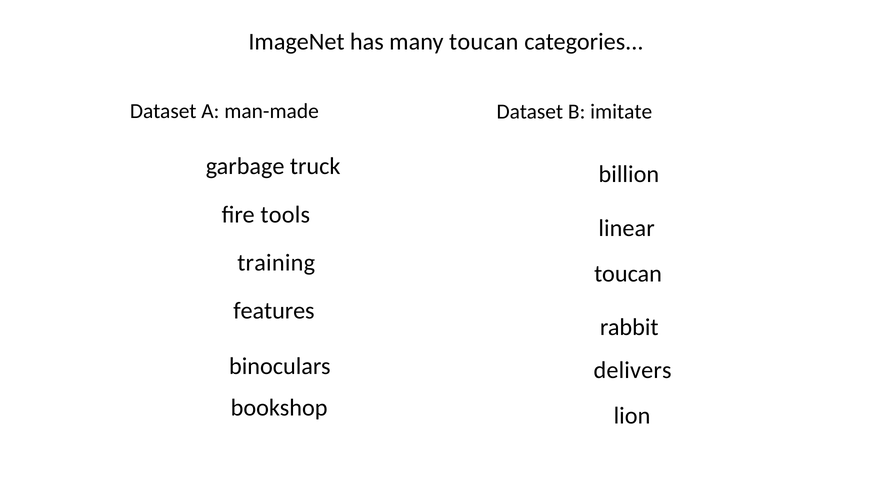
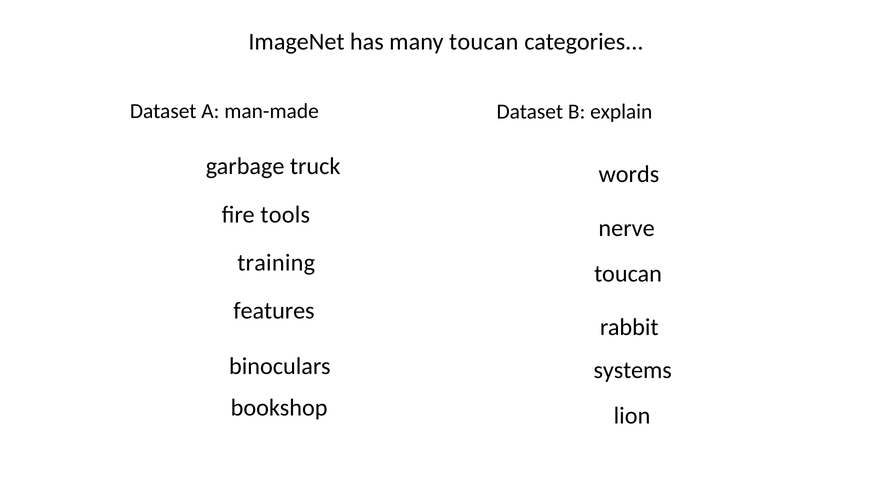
imitate: imitate -> explain (621, 112)
billion: billion -> words (629, 175)
linear: linear -> nerve (627, 228)
delivers: delivers -> systems (633, 371)
